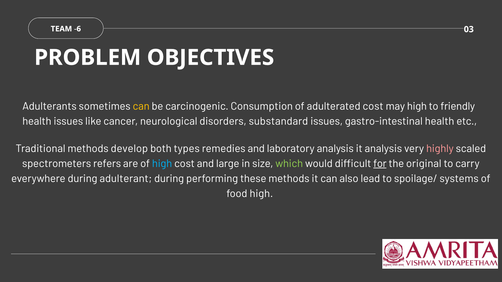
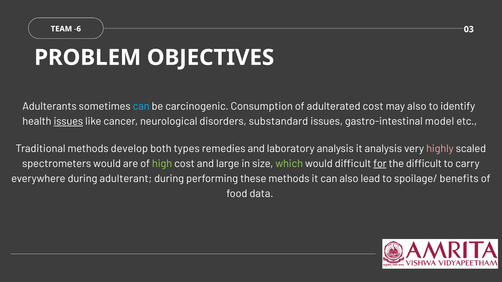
can colour: yellow -> light blue (141, 106)
may high: high -> also (417, 106)
friendly: friendly -> identify (458, 106)
issues underline: none -> present (68, 121)
gastro-intestinal health: health -> model (440, 121)
spectrometers refers: refers -> would (107, 164)
high colour: light blue -> light green (162, 164)
the original: original -> difficult (424, 164)
systems: systems -> benefits (459, 179)
food high: high -> data (261, 194)
